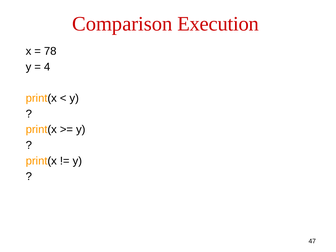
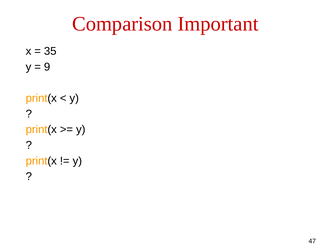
Execution: Execution -> Important (218, 24)
78: 78 -> 35 (50, 51)
4: 4 -> 9 (47, 67)
